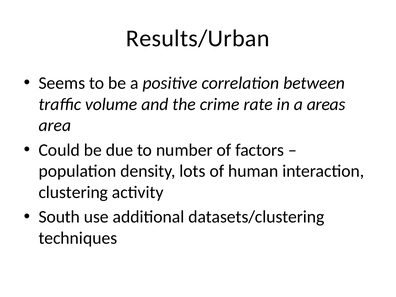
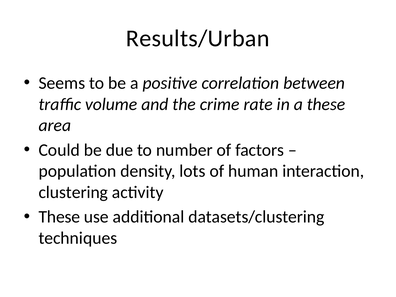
a areas: areas -> these (326, 104)
South: South -> These (59, 217)
